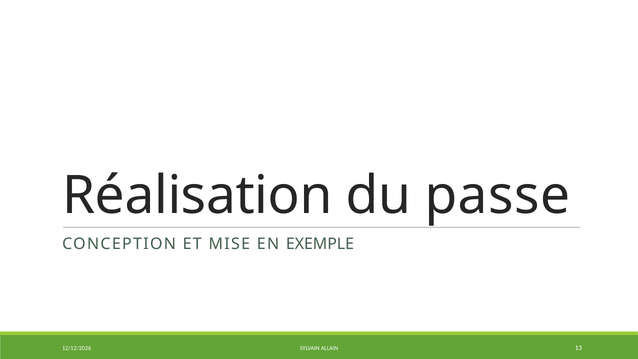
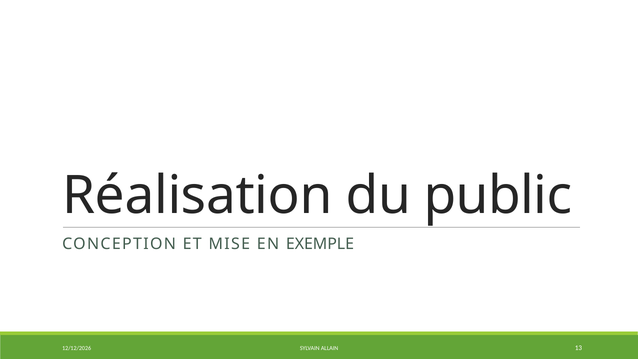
passe: passe -> public (498, 196)
